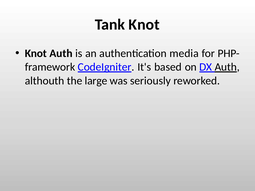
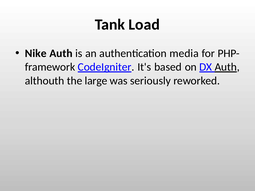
Tank Knot: Knot -> Load (144, 25)
Knot: Knot -> Nike (36, 53)
